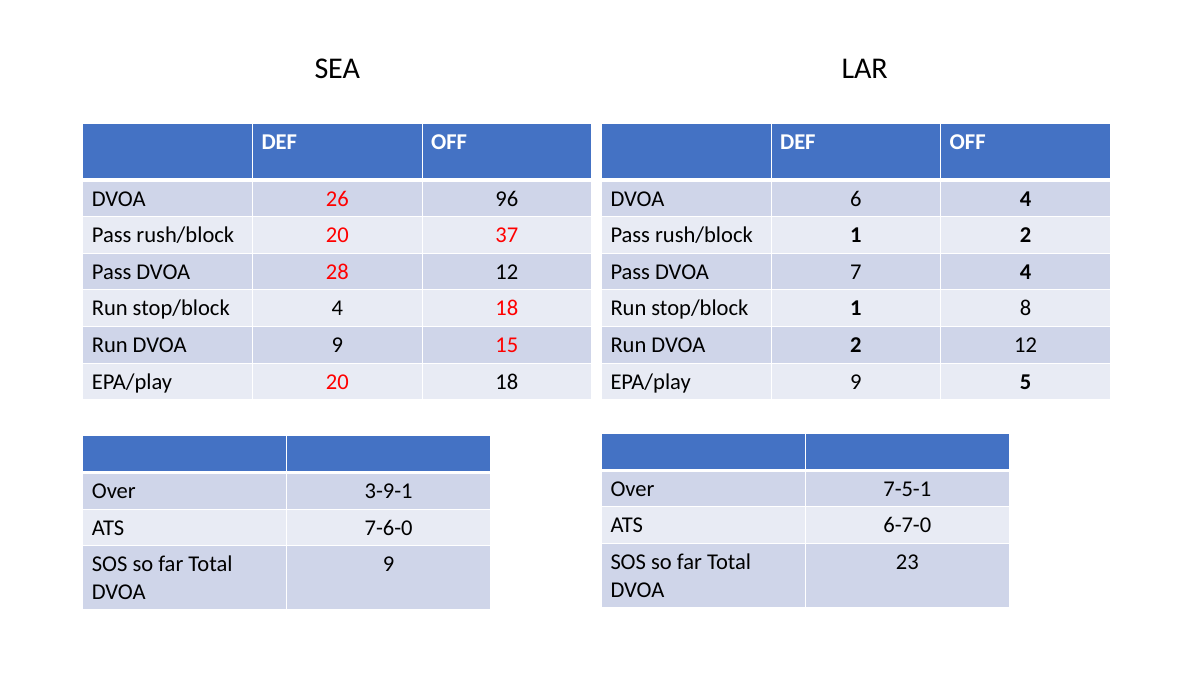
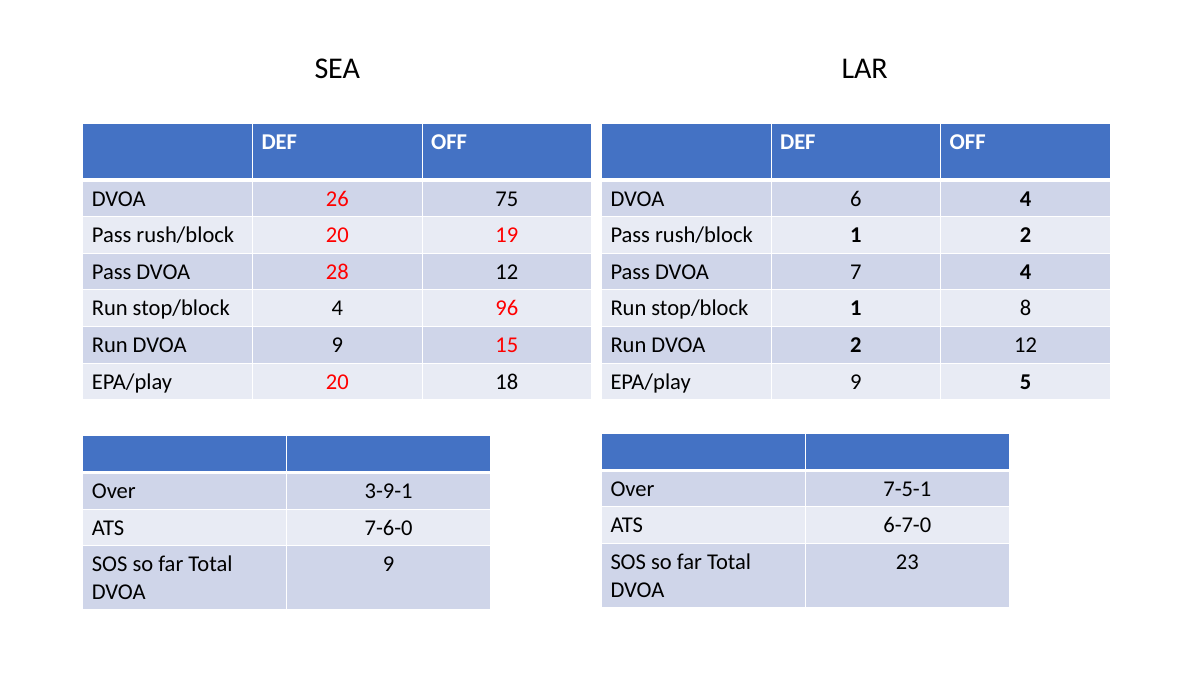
96: 96 -> 75 (507, 199)
37: 37 -> 19 (507, 235)
4 18: 18 -> 96 (507, 308)
